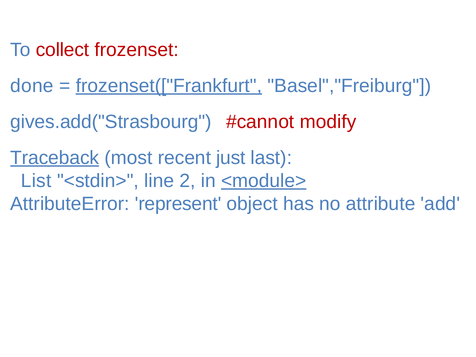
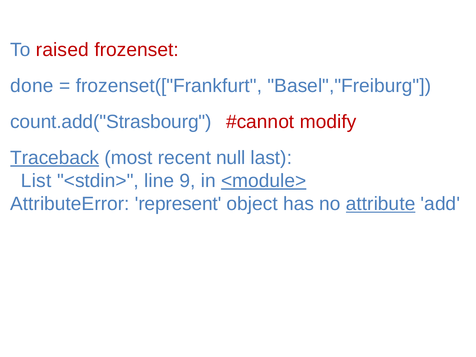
collect: collect -> raised (62, 50)
frozenset(["Frankfurt underline: present -> none (169, 86)
gives.add("Strasbourg: gives.add("Strasbourg -> count.add("Strasbourg (111, 122)
just: just -> null (231, 158)
2: 2 -> 9 (187, 181)
attribute underline: none -> present (381, 204)
